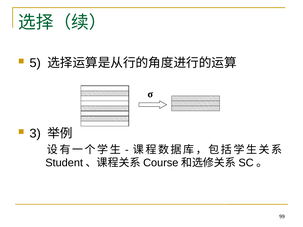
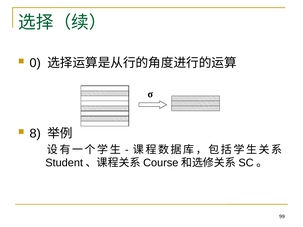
5: 5 -> 0 (35, 63)
3: 3 -> 8 (35, 134)
